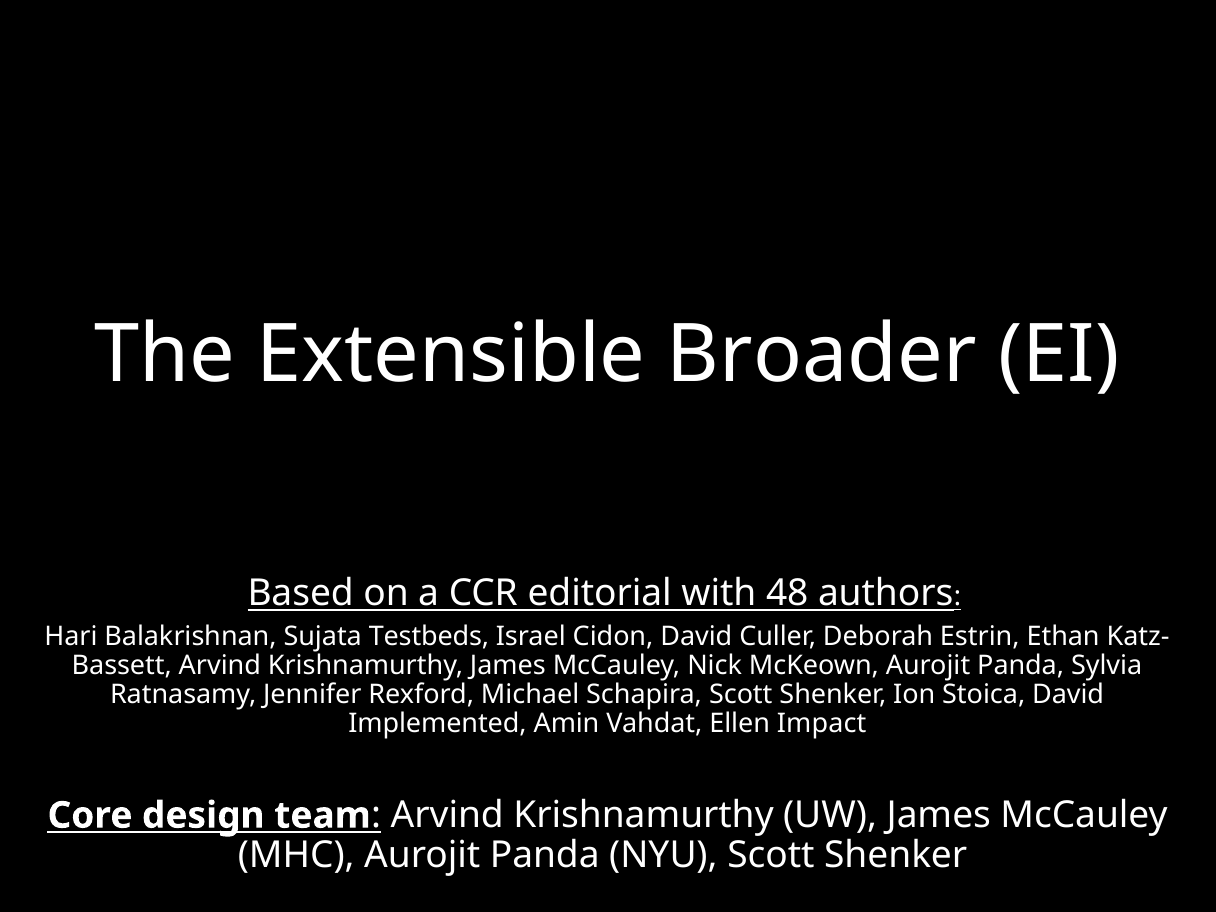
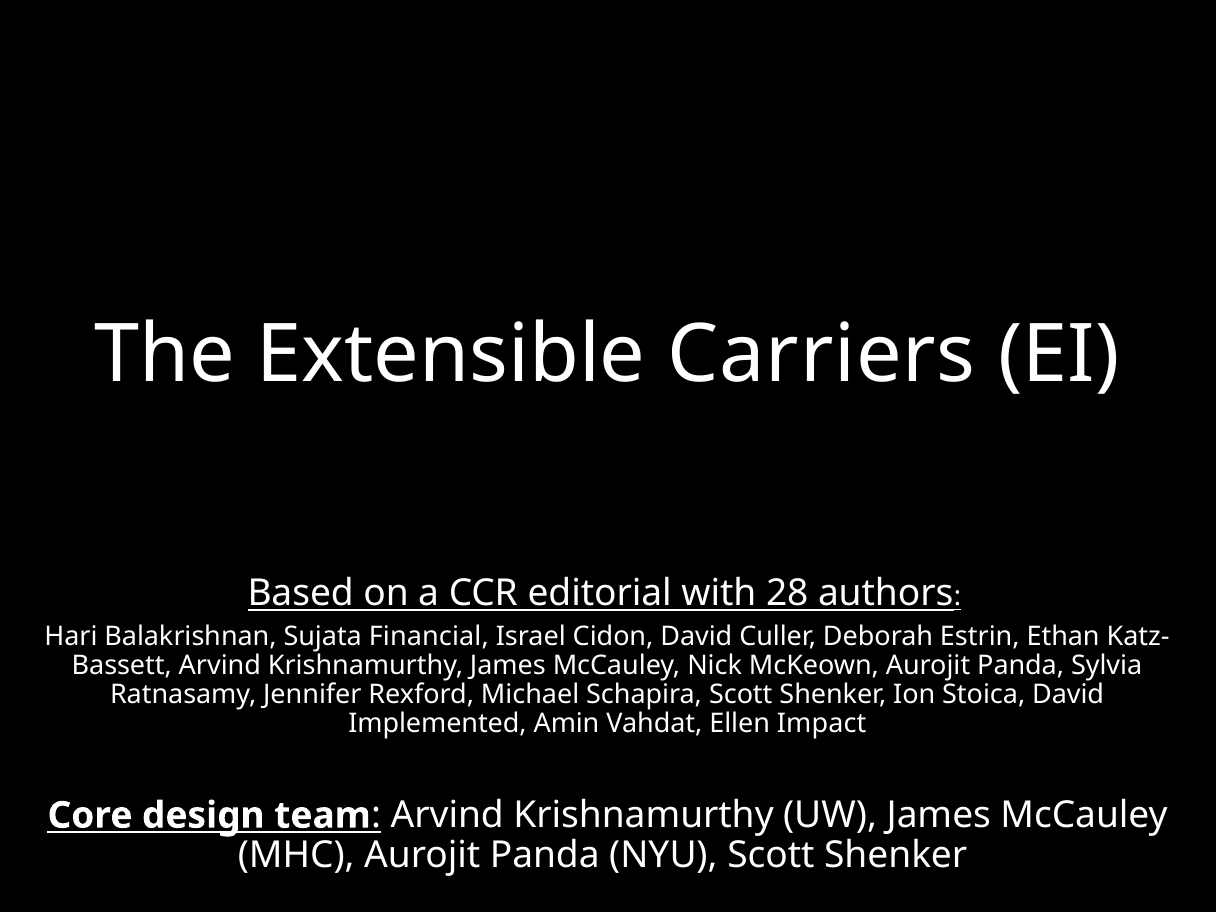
Broader: Broader -> Carriers (822, 355)
48: 48 -> 28 (787, 594)
Testbeds: Testbeds -> Financial (429, 637)
